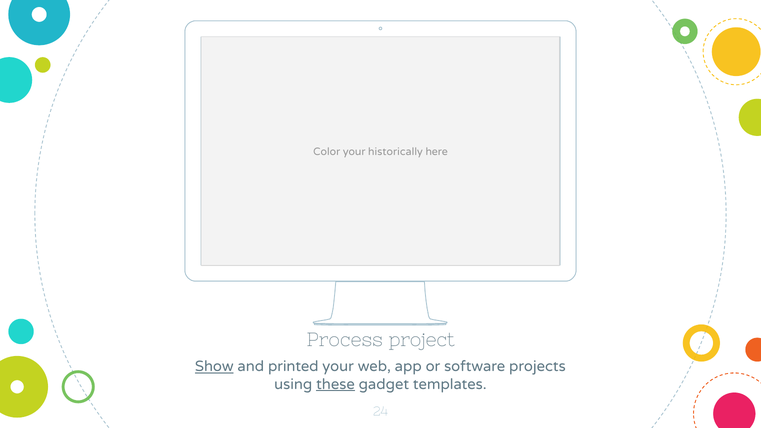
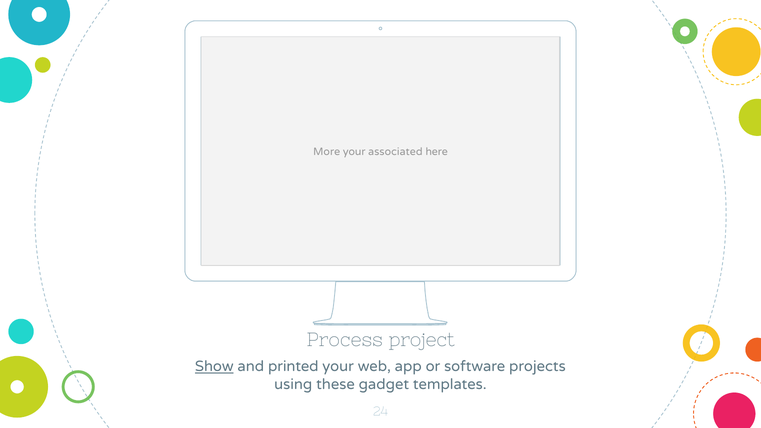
Color: Color -> More (327, 152)
historically: historically -> associated (395, 152)
these underline: present -> none (335, 384)
